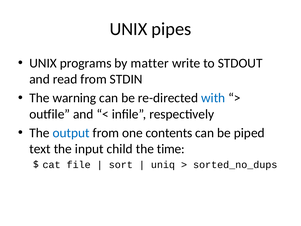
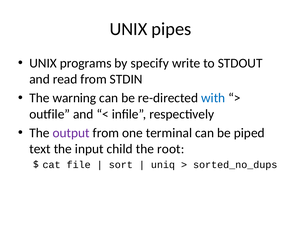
matter: matter -> specify (150, 63)
output colour: blue -> purple (71, 133)
contents: contents -> terminal (169, 133)
time: time -> root (171, 149)
